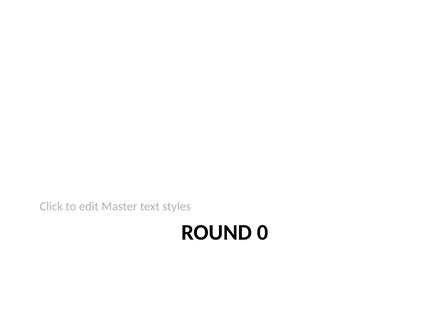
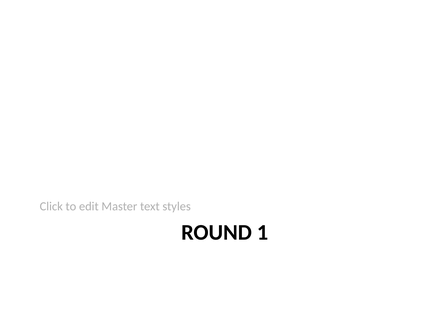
0: 0 -> 1 (263, 232)
